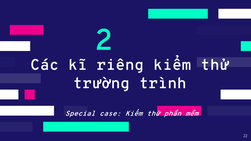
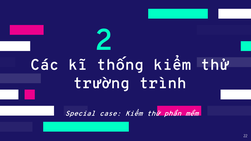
riêng: riêng -> thống (120, 65)
